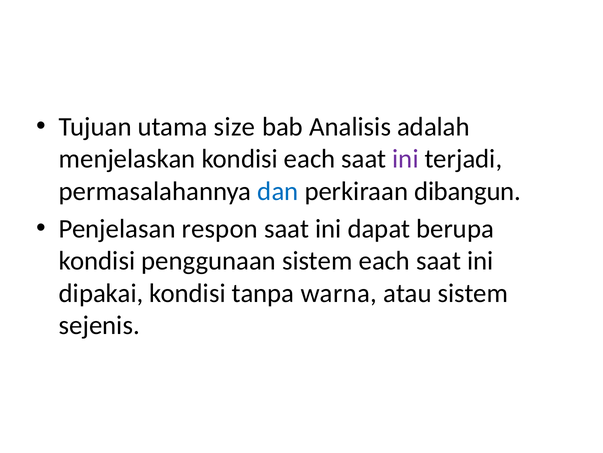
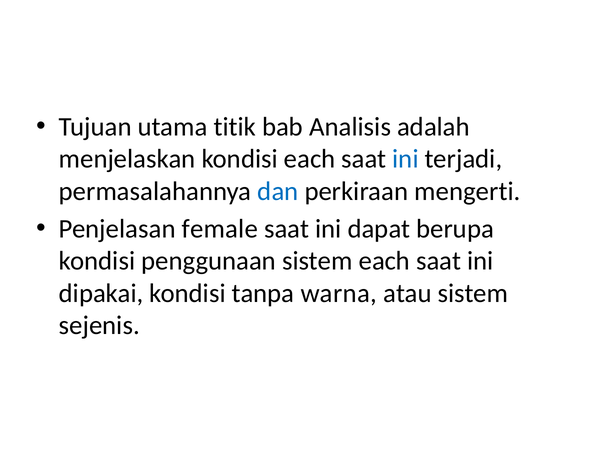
size: size -> titik (235, 126)
ini colour: purple -> blue (405, 159)
dibangun: dibangun -> mengerti (467, 191)
respon: respon -> female (220, 228)
